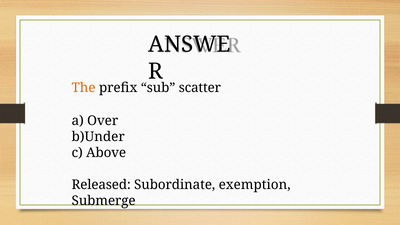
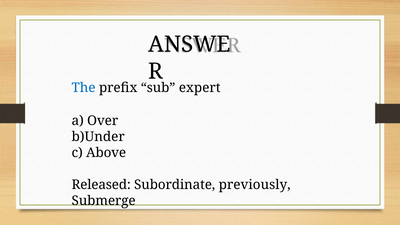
The colour: orange -> blue (84, 88)
scatter: scatter -> expert (200, 88)
exemption: exemption -> previously (255, 185)
